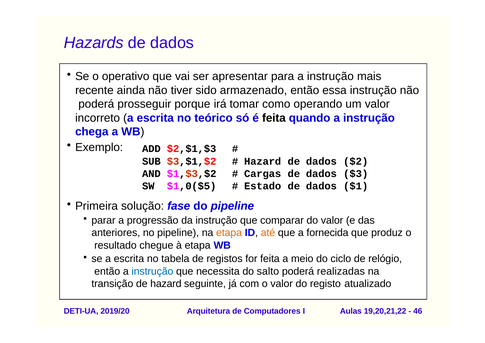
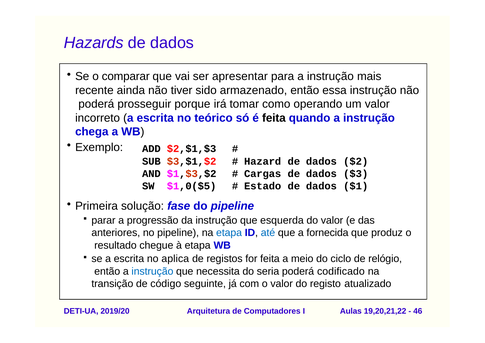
operativo: operativo -> comparar (126, 76)
comparar: comparar -> esquerda (282, 220)
etapa colour: orange -> blue (229, 233)
até colour: orange -> blue (268, 233)
tabela: tabela -> aplica (175, 259)
salto: salto -> seria (268, 271)
realizadas: realizadas -> codificado (341, 271)
de hazard: hazard -> código (166, 284)
